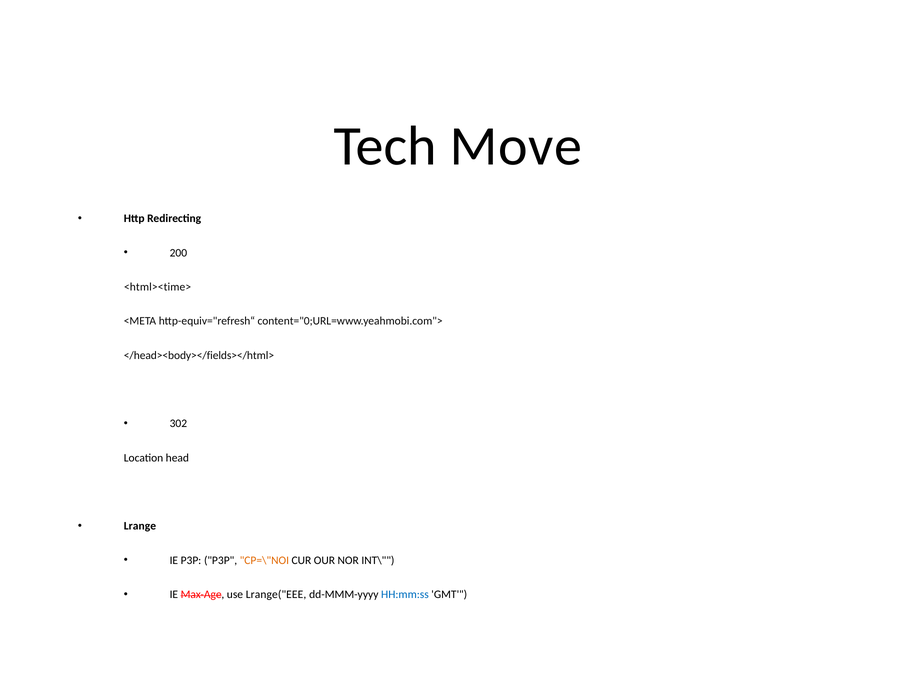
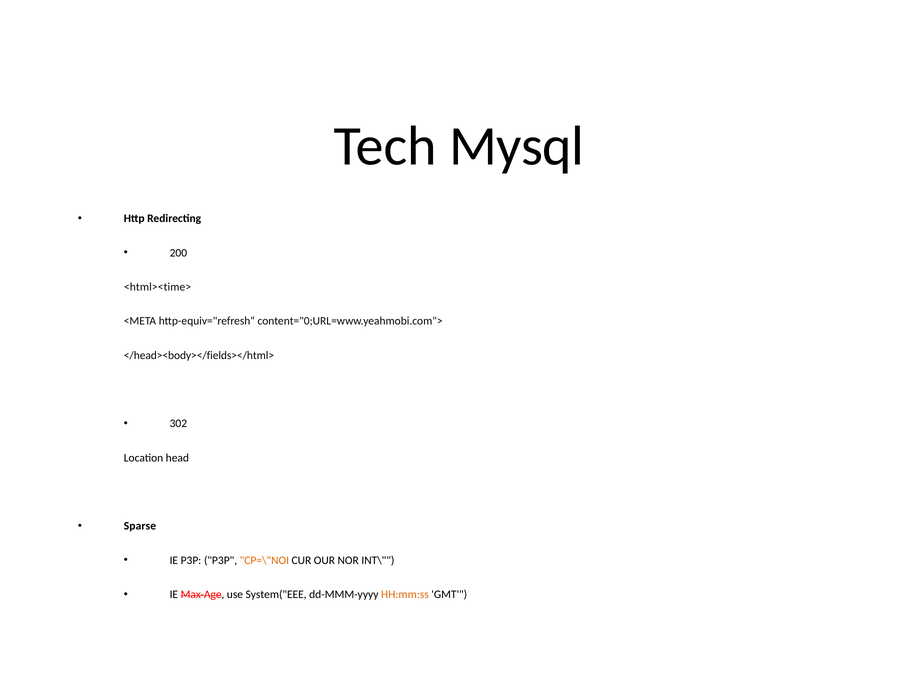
Move: Move -> Mysql (517, 146)
Lrange: Lrange -> Sparse (140, 526)
Lrange("EEE: Lrange("EEE -> System("EEE (276, 594)
HH:mm:ss colour: blue -> orange (405, 594)
